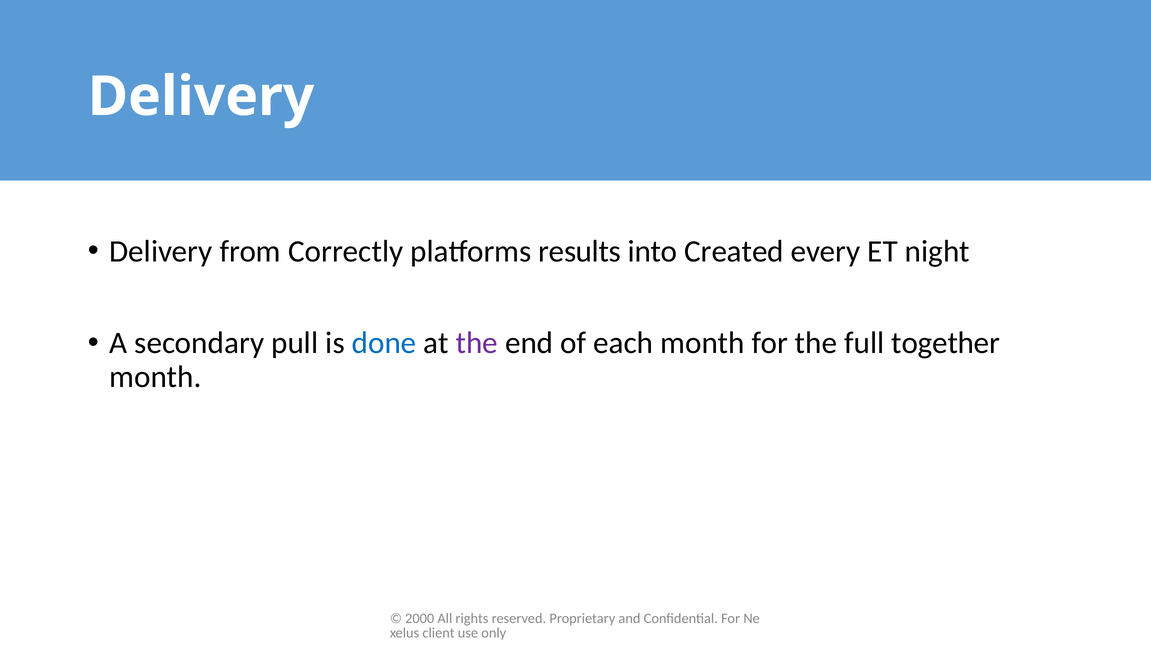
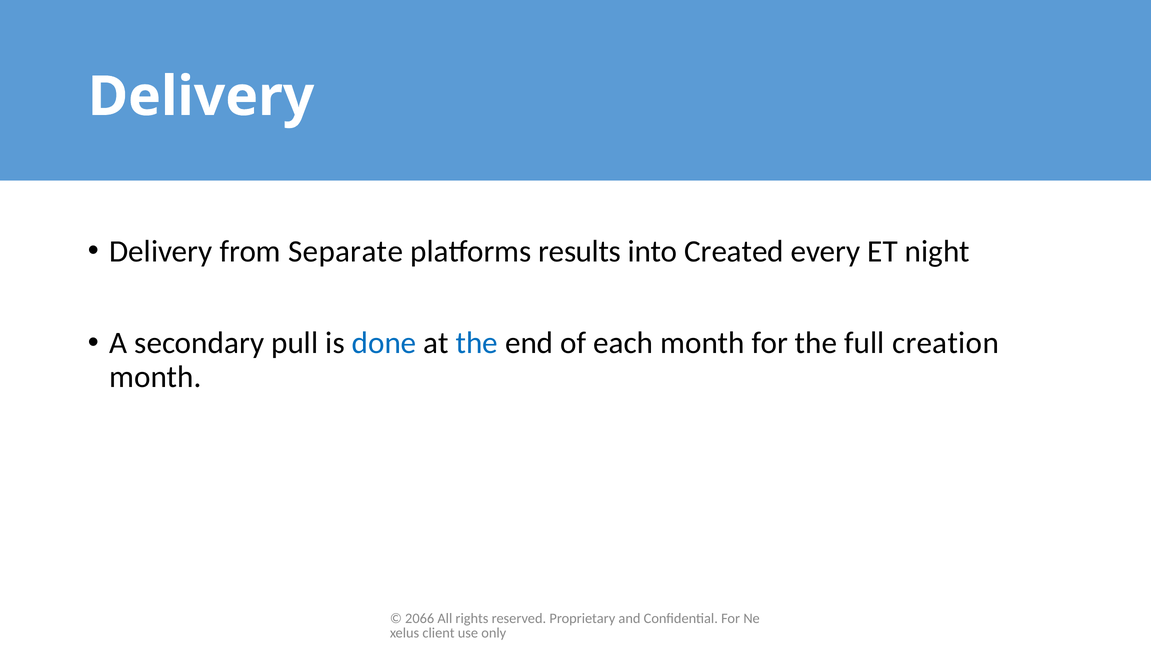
Correctly: Correctly -> Separate (346, 251)
the colour: purple -> blue (477, 343)
together: together -> creation (946, 343)
2000: 2000 -> 2066 (420, 618)
